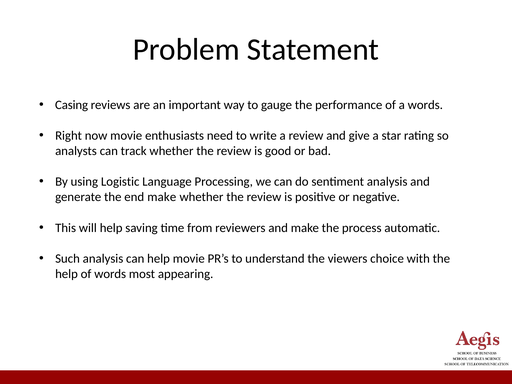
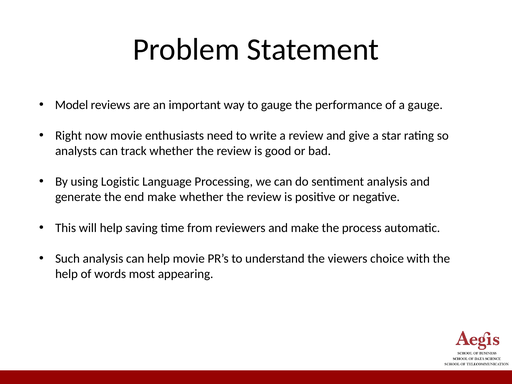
Casing: Casing -> Model (72, 105)
a words: words -> gauge (425, 105)
